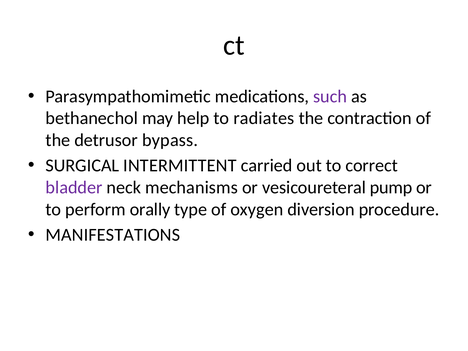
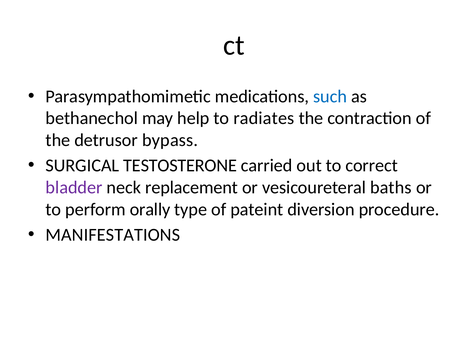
such colour: purple -> blue (330, 96)
INTERMITTENT: INTERMITTENT -> TESTOSTERONE (180, 166)
mechanisms: mechanisms -> replacement (192, 187)
pump: pump -> baths (391, 187)
oxygen: oxygen -> pateint (257, 209)
